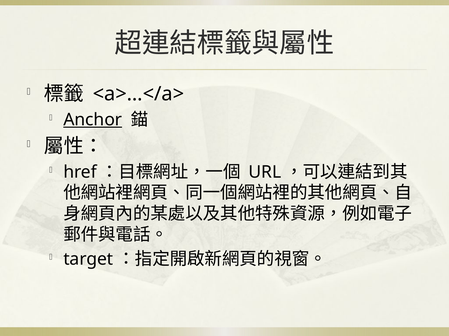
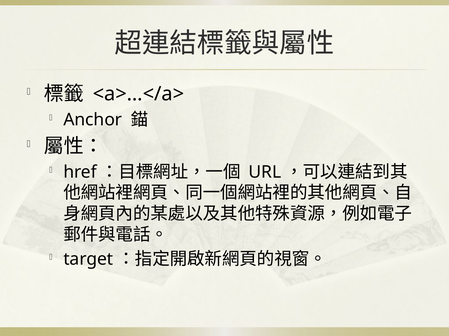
Anchor underline: present -> none (93, 120)
